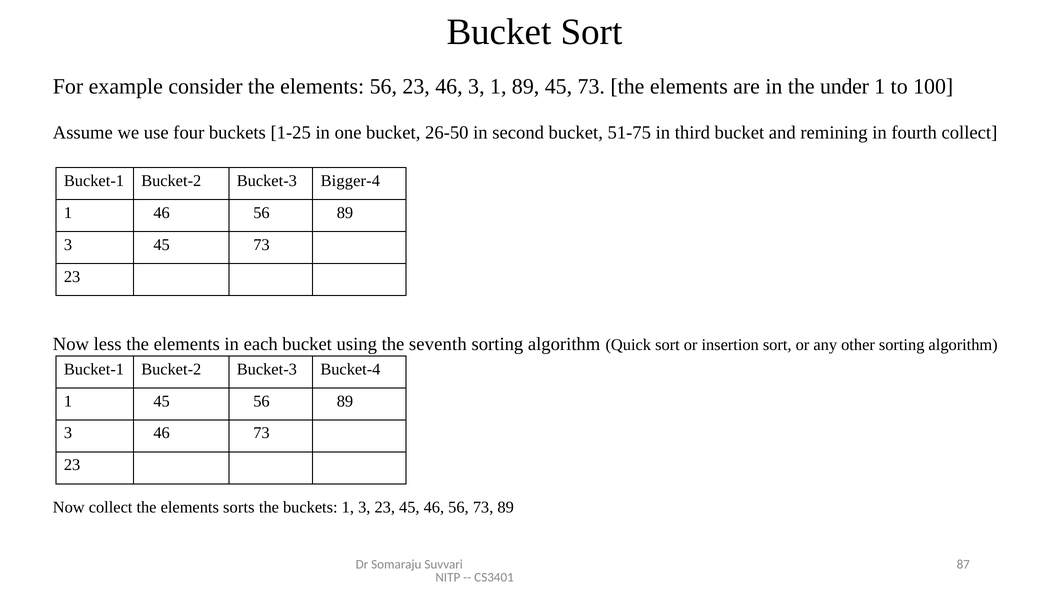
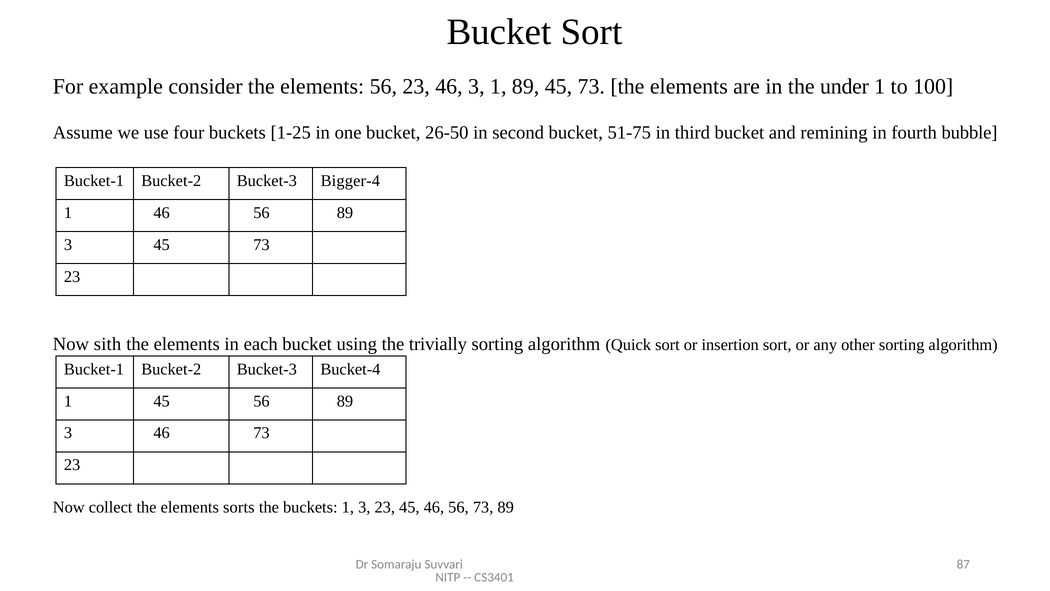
fourth collect: collect -> bubble (970, 133)
less: less -> sith (108, 344)
seventh: seventh -> trivially (438, 344)
